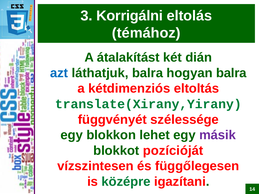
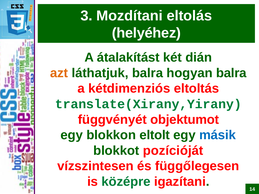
Korrigálni: Korrigálni -> Mozdítani (130, 16)
témához: témához -> helyéhez (146, 33)
azt colour: blue -> orange (59, 73)
szélessége: szélessége -> objektumot (185, 120)
lehet: lehet -> eltolt (155, 135)
másik colour: purple -> blue (218, 135)
